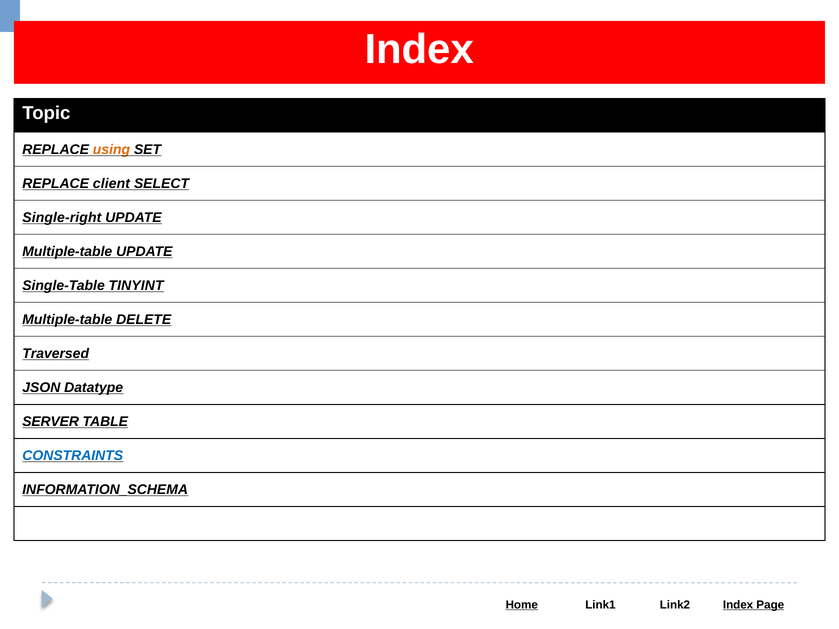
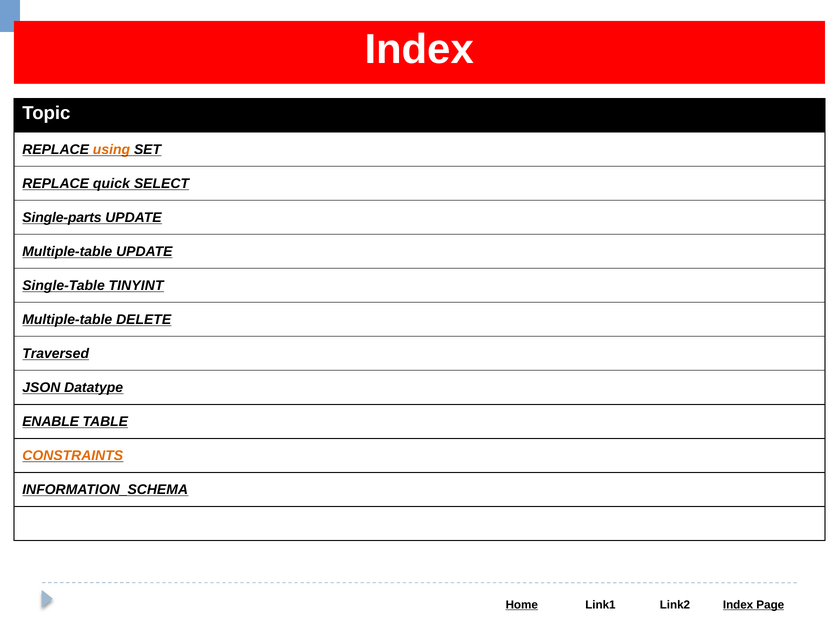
client: client -> quick (111, 184)
Single-right: Single-right -> Single-parts (62, 218)
SERVER: SERVER -> ENABLE (51, 422)
CONSTRAINTS colour: blue -> orange (73, 456)
